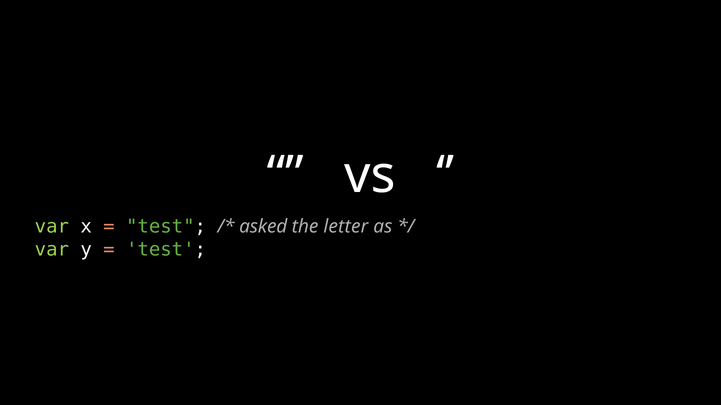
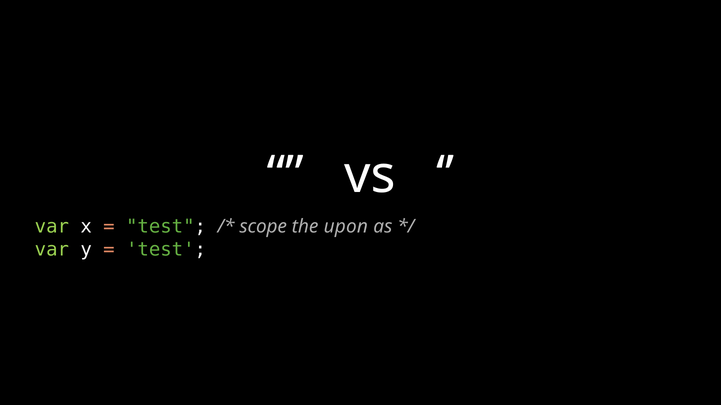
asked: asked -> scope (263, 227)
letter: letter -> upon (346, 227)
